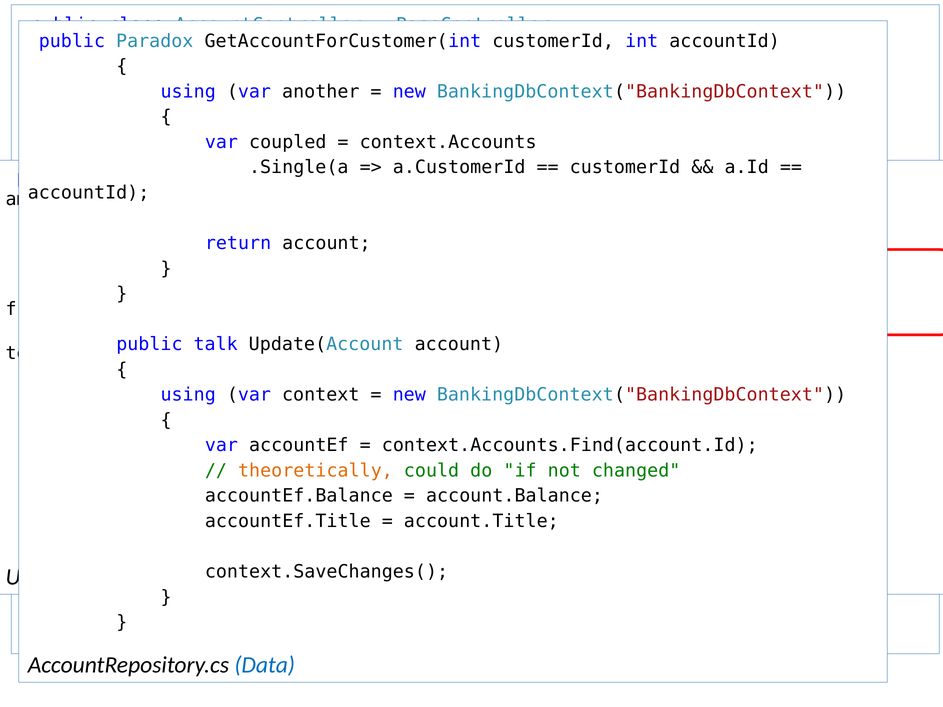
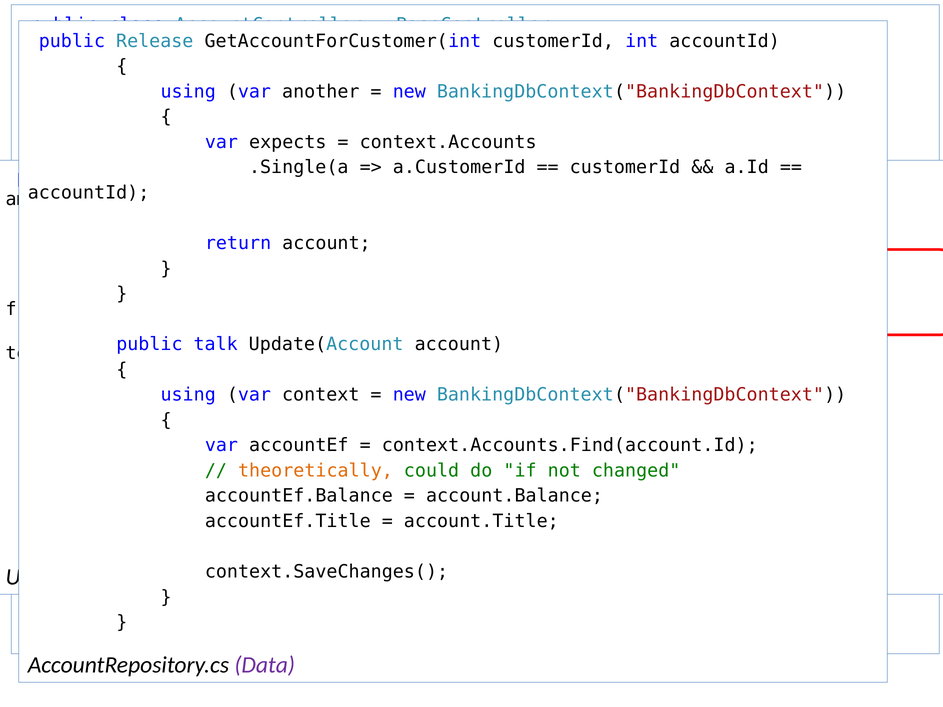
Paradox: Paradox -> Release (155, 41)
coupled: coupled -> expects (288, 142)
Data colour: blue -> purple (265, 665)
